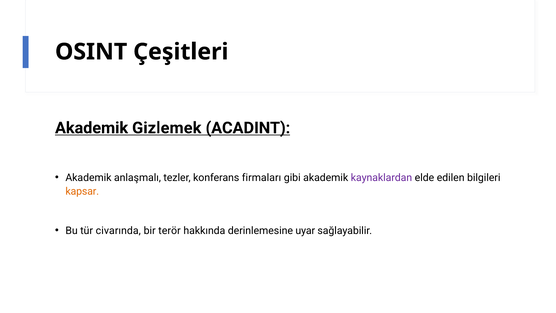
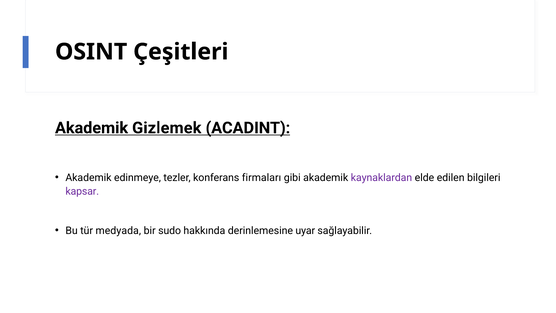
anlaşmalı: anlaşmalı -> edinmeye (137, 178)
kapsar colour: orange -> purple (82, 191)
civarında: civarında -> medyada (118, 230)
terör: terör -> sudo (170, 230)
